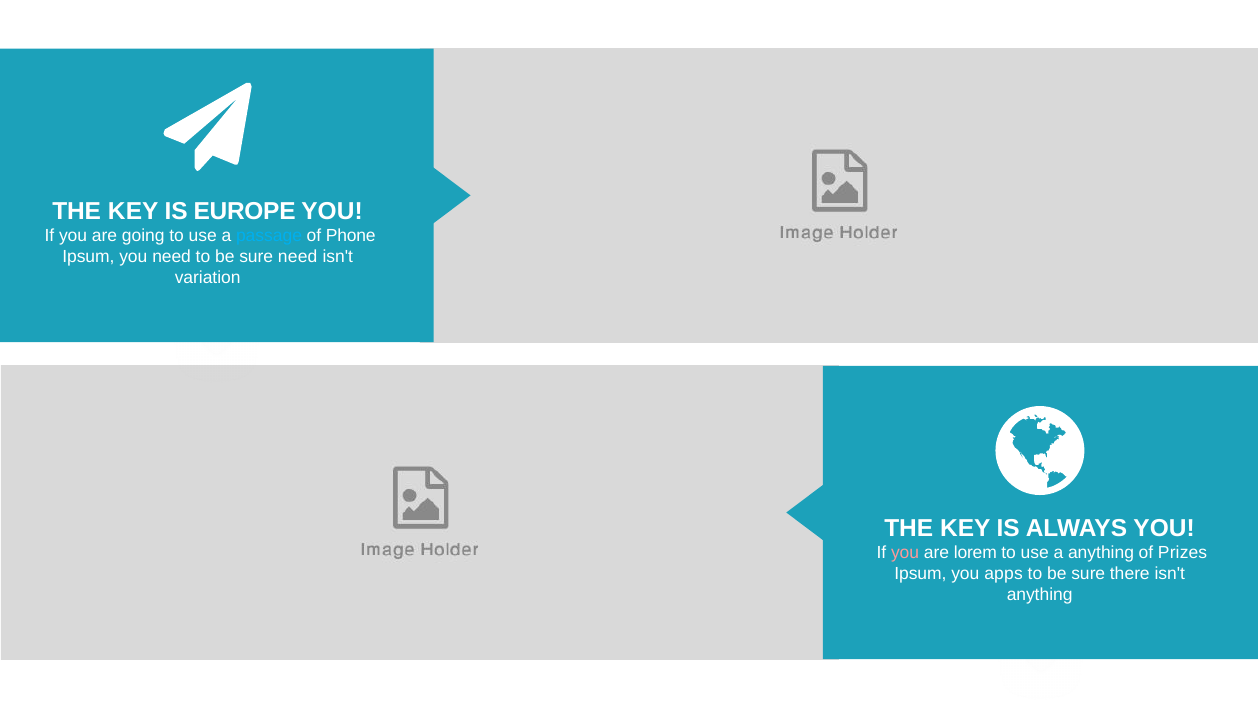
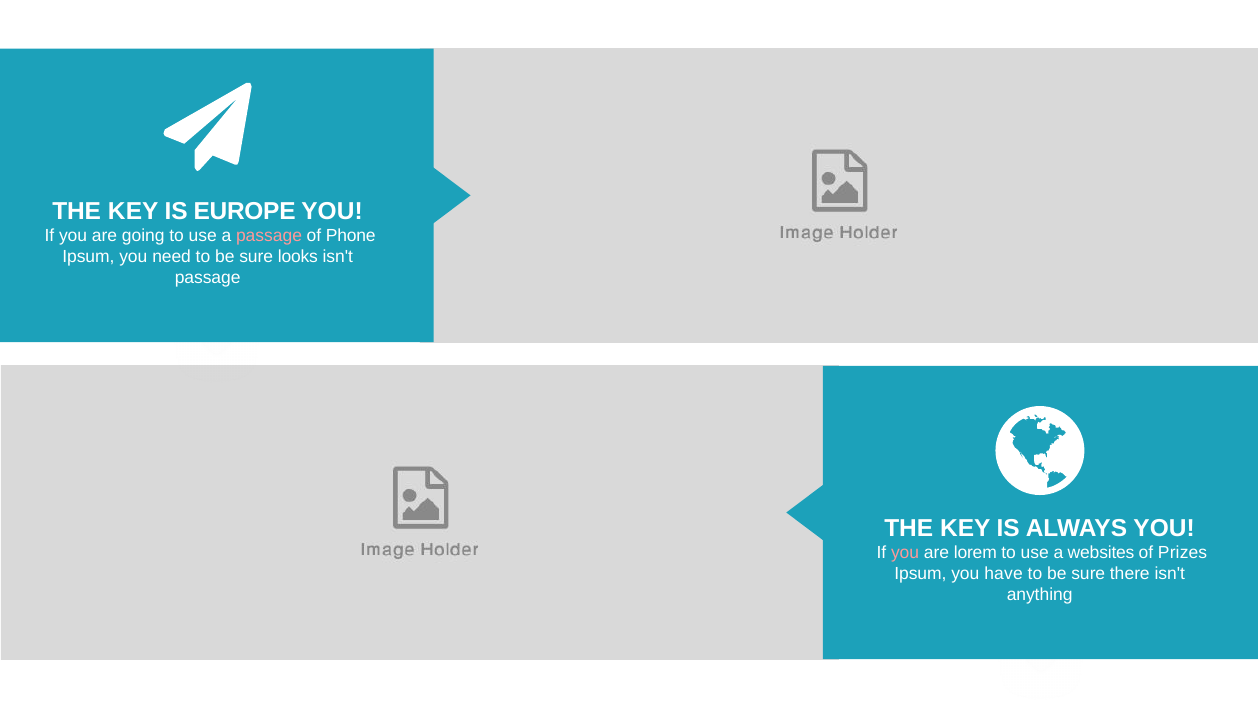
passage colour: light blue -> pink (269, 236)
sure need: need -> looks (298, 257)
variation: variation -> passage (208, 278)
a anything: anything -> websites (1101, 553)
apps: apps -> have (1004, 574)
